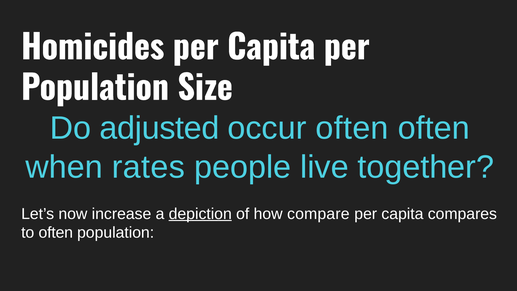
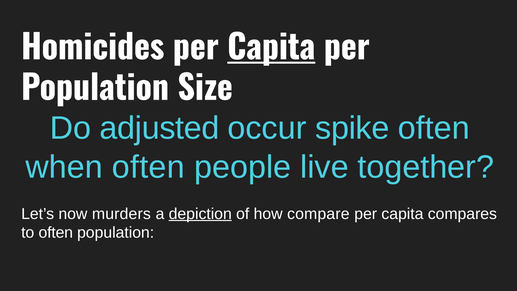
Capita underline: none -> present (271, 48)
occur often: often -> spike (352, 128)
when rates: rates -> often (148, 167)
increase: increase -> murders (121, 214)
